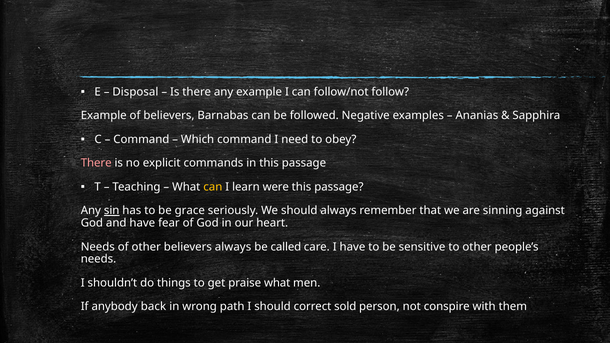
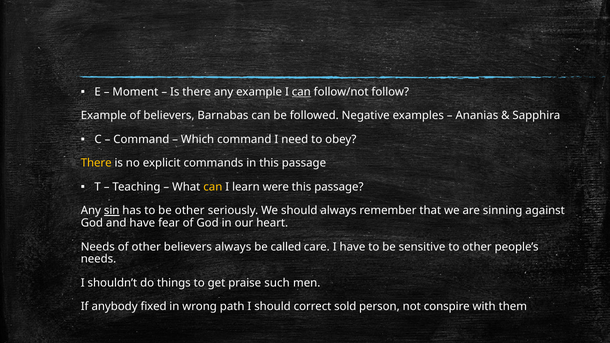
Disposal: Disposal -> Moment (135, 92)
can underline: none -> present (301, 92)
There colour: pink -> yellow (96, 163)
be grace: grace -> other (190, 211)
praise what: what -> such (277, 283)
back: back -> fixed (154, 307)
